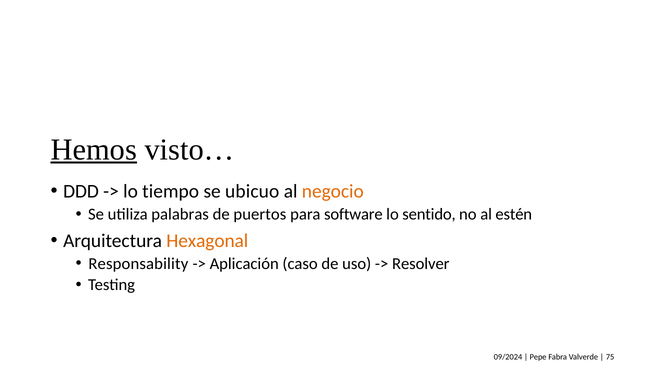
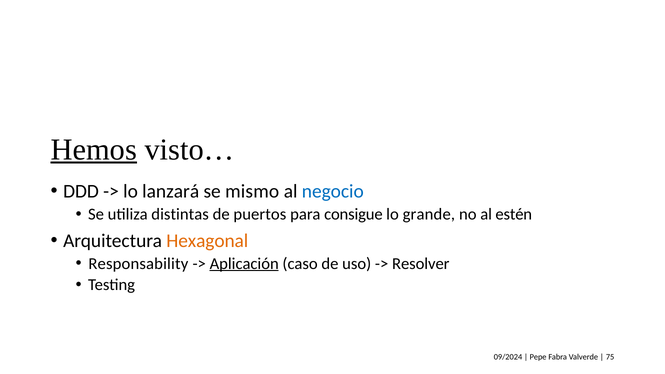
tiempo: tiempo -> lanzará (171, 191)
ubicuo: ubicuo -> mismo (252, 191)
negocio colour: orange -> blue (333, 191)
palabras: palabras -> distintas (180, 214)
software: software -> consigue (353, 214)
sentido: sentido -> grande (429, 214)
Aplicación underline: none -> present (244, 264)
